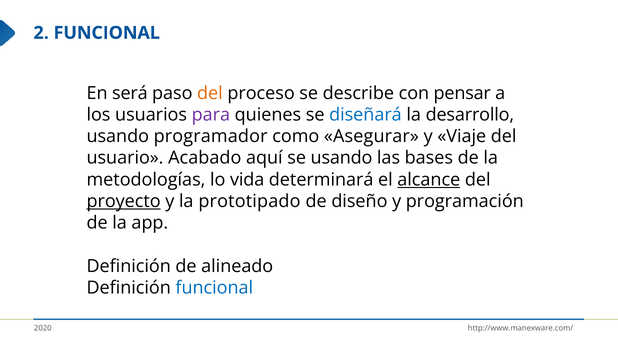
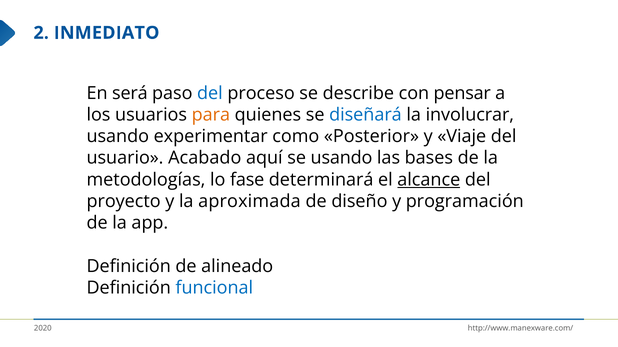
2 FUNCIONAL: FUNCIONAL -> INMEDIATO (107, 33)
del colour: orange -> blue (210, 93)
para colour: purple -> orange (211, 115)
desarrollo: desarrollo -> involucrar (470, 115)
programador: programador -> experimentar (211, 137)
Asegurar: Asegurar -> Posterior (371, 137)
vida: vida -> fase (247, 180)
proyecto underline: present -> none (124, 202)
prototipado: prototipado -> aproximada (249, 202)
